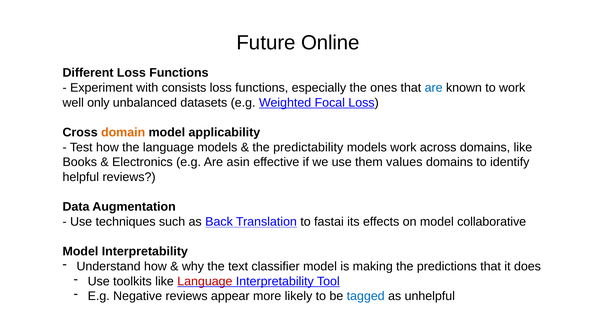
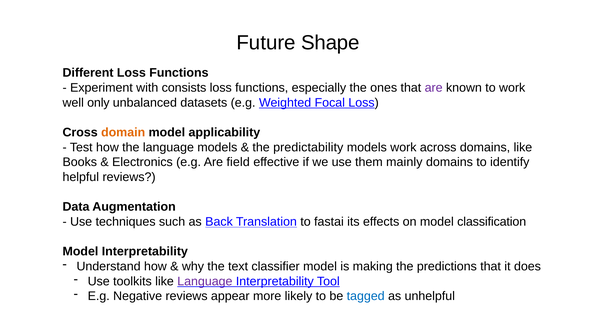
Online: Online -> Shape (330, 43)
are colour: blue -> purple (434, 88)
asin: asin -> field (238, 162)
values: values -> mainly (404, 162)
collaborative: collaborative -> classification (492, 222)
Language colour: red -> purple (205, 281)
